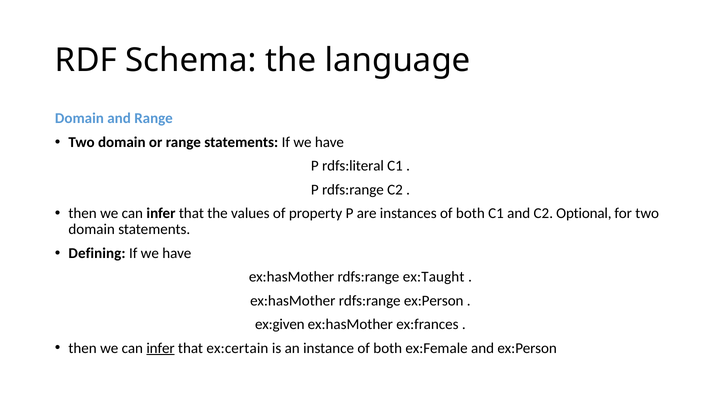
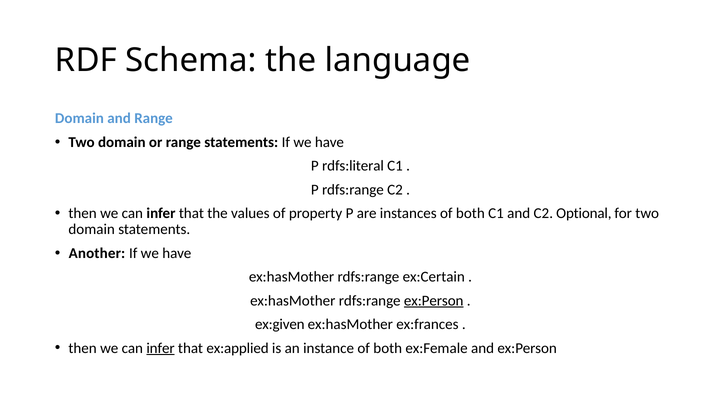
Defining: Defining -> Another (97, 254)
ex:Taught: ex:Taught -> ex:Certain (434, 277)
ex:Person underline: none -> present (434, 301)
ex:certain: ex:certain -> ex:applied (238, 349)
